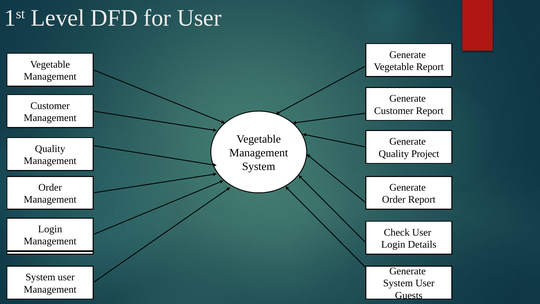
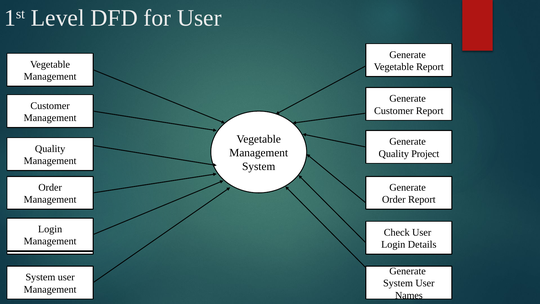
Guests: Guests -> Names (409, 295)
